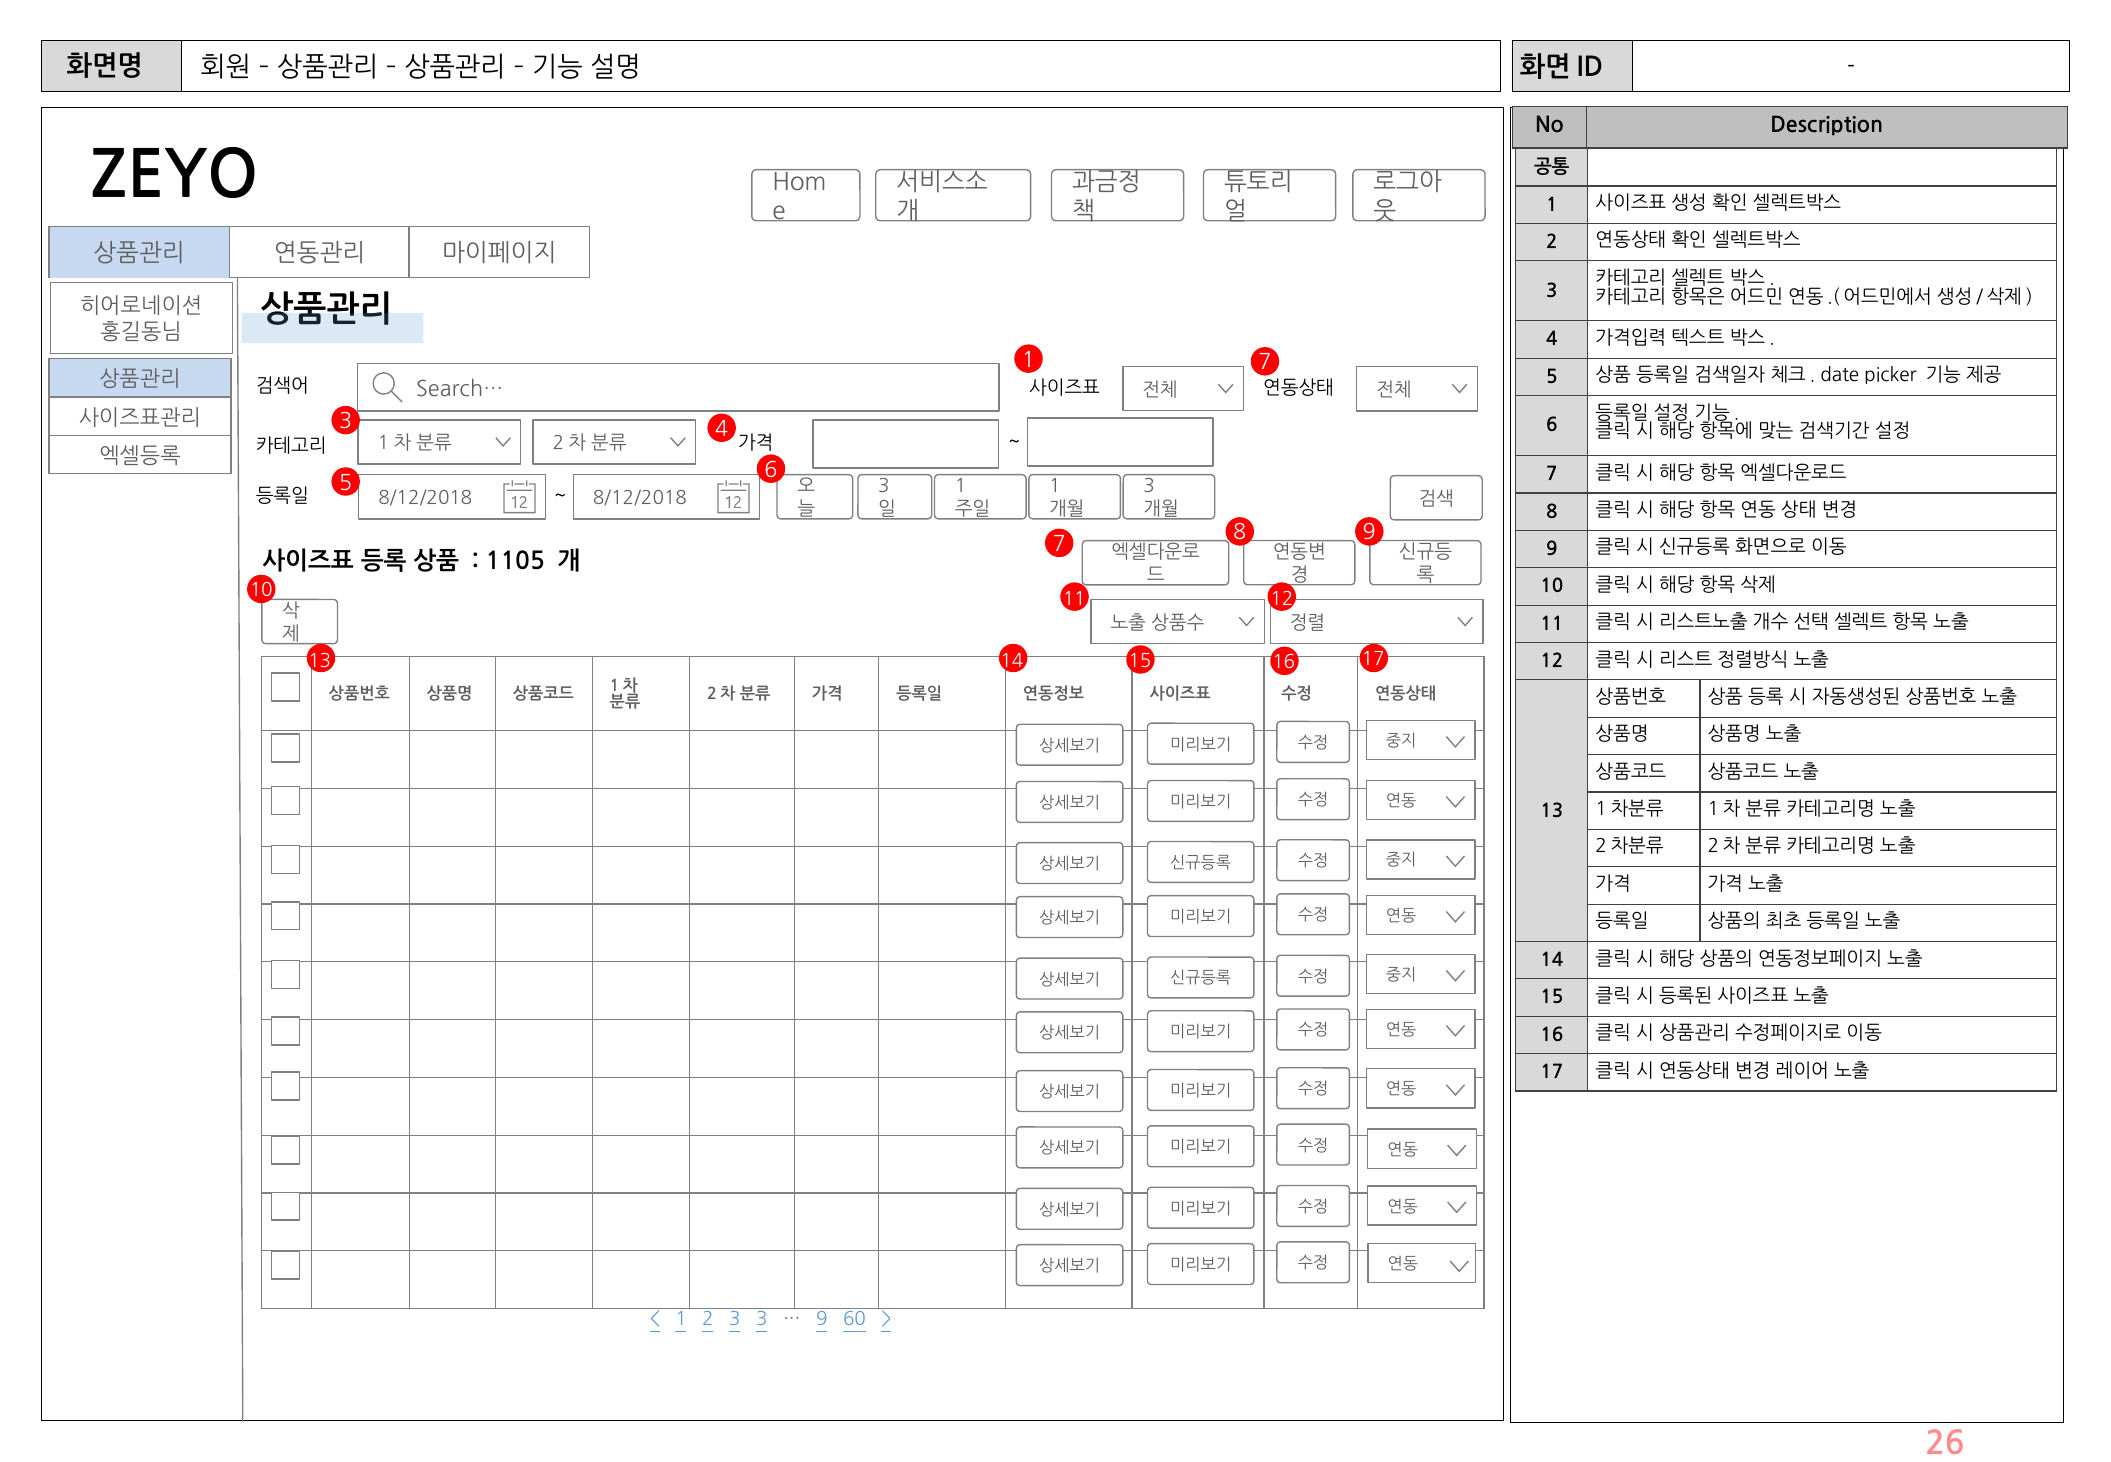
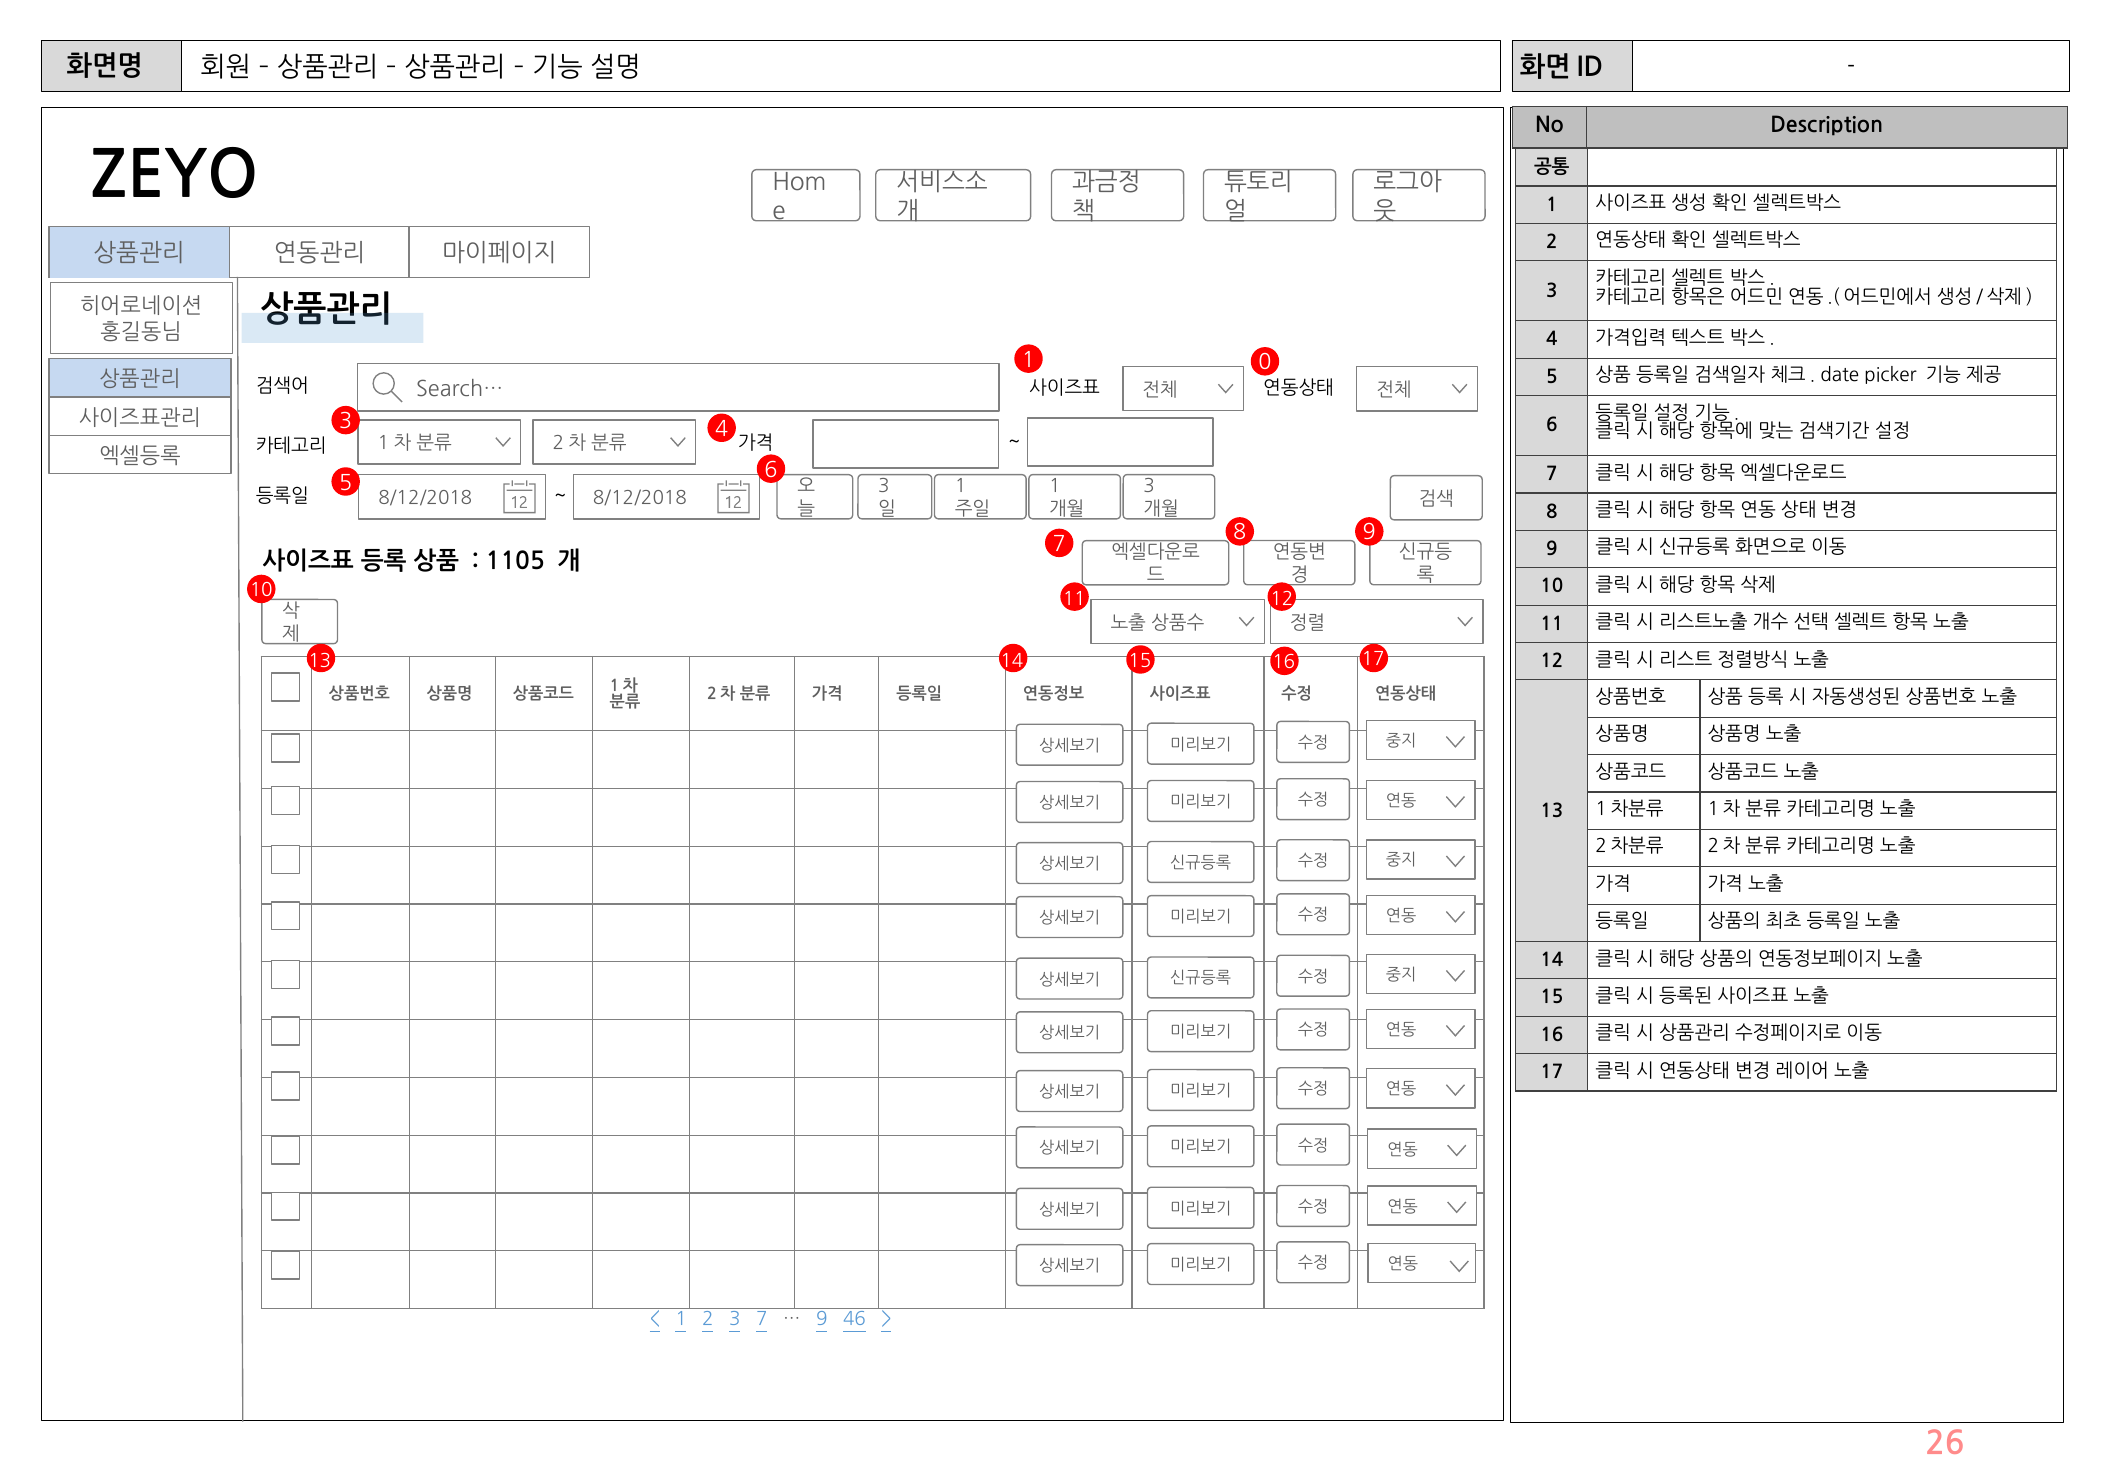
1 7: 7 -> 0 (1265, 363)
3 3: 3 -> 7 (762, 1319)
60: 60 -> 46 (854, 1319)
